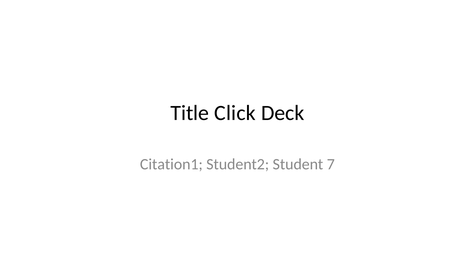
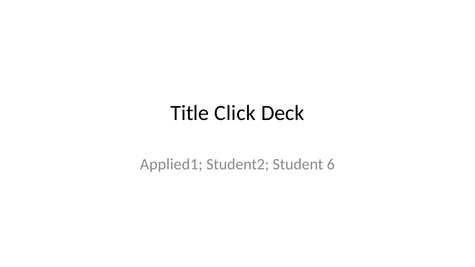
Citation1: Citation1 -> Applied1 (171, 164)
7: 7 -> 6 (331, 164)
